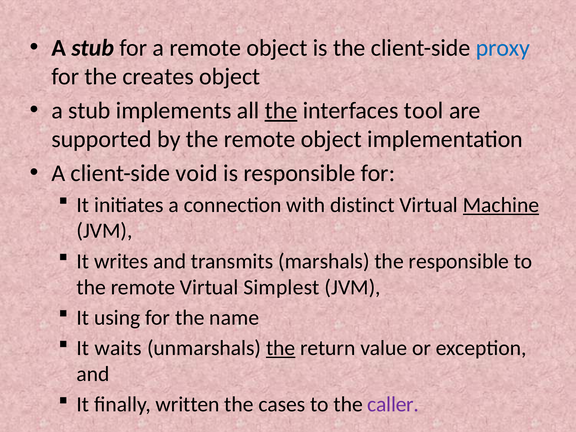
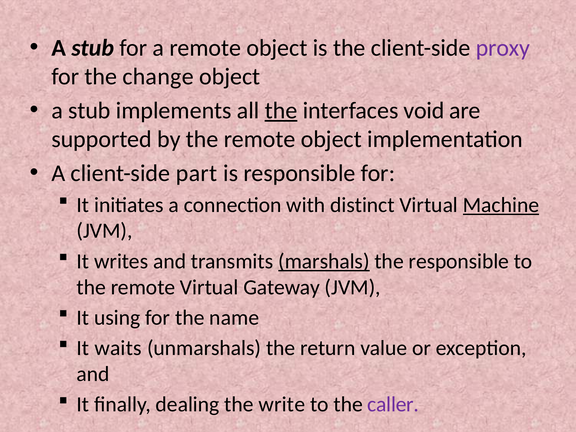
proxy colour: blue -> purple (503, 48)
creates: creates -> change (158, 77)
tool: tool -> void (424, 110)
void: void -> part (197, 173)
marshals underline: none -> present (324, 261)
Simplest: Simplest -> Gateway (282, 287)
the underline: present -> none (281, 348)
written: written -> dealing (188, 404)
cases: cases -> write (282, 404)
